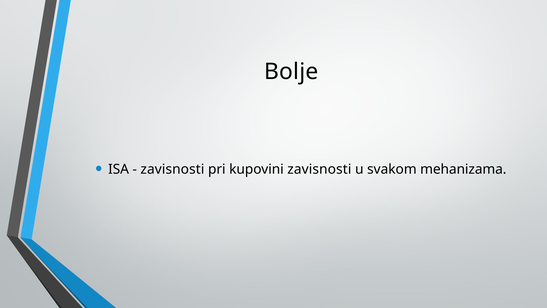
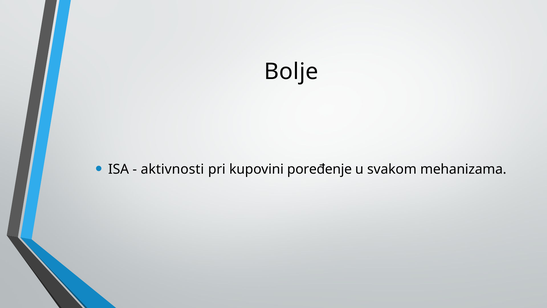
zavisnosti: zavisnosti -> aktivnosti (172, 169)
kupovini zavisnosti: zavisnosti -> poređenje (319, 169)
